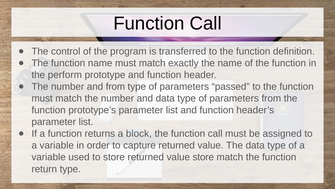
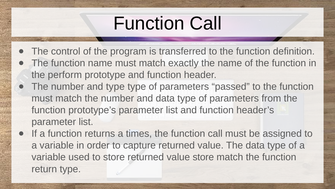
and from: from -> type (115, 86)
block: block -> times (139, 133)
